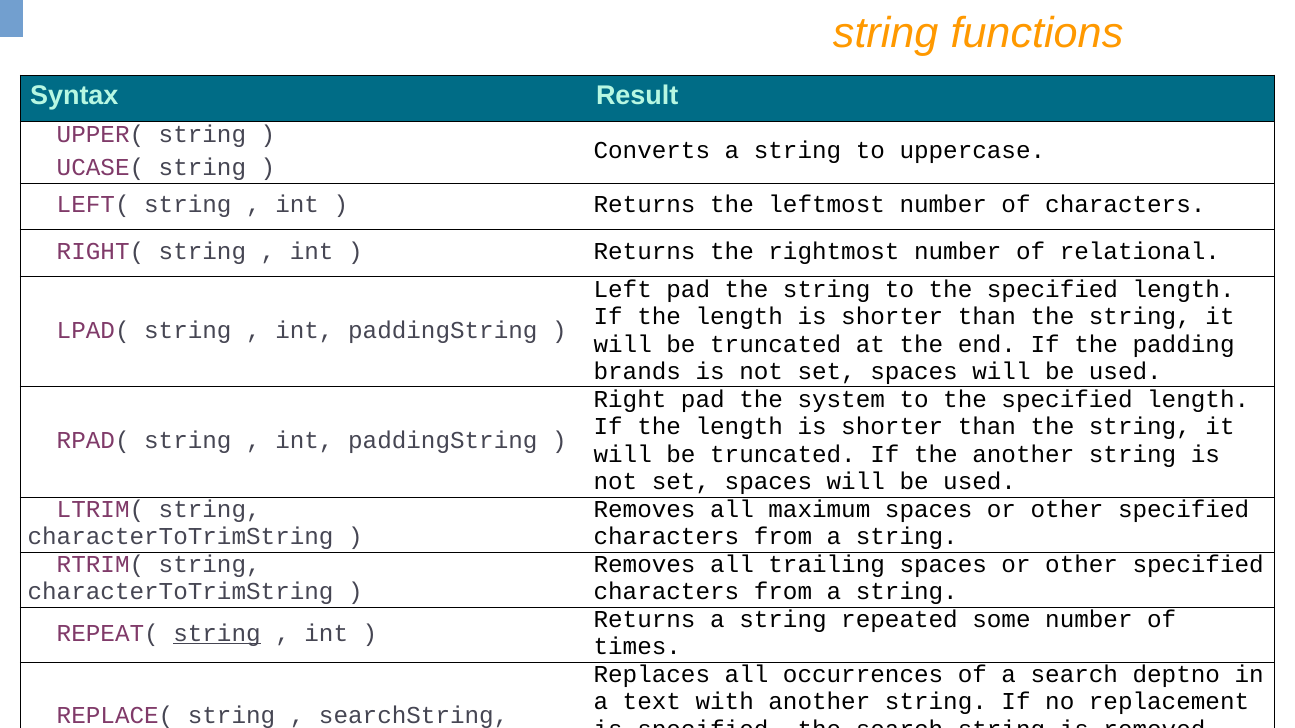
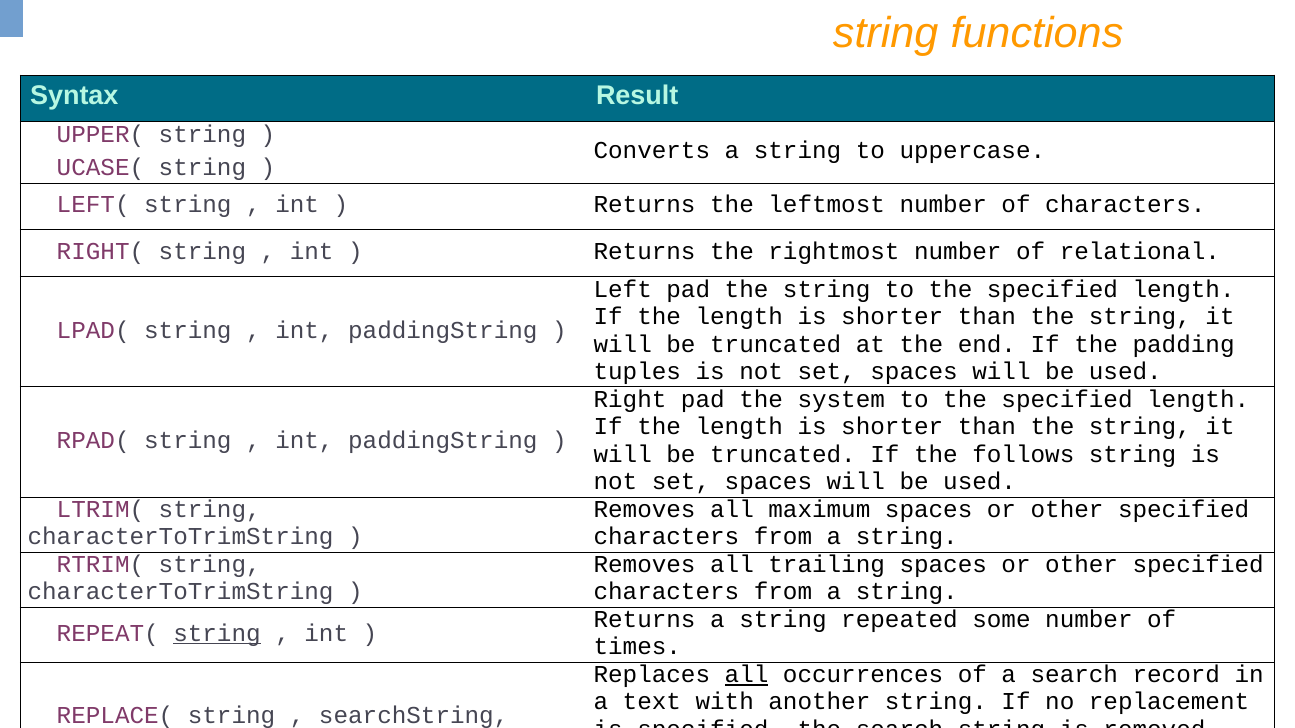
brands: brands -> tuples (637, 372)
the another: another -> follows (1023, 454)
all underline: none -> present (747, 675)
deptno: deptno -> record (1176, 675)
